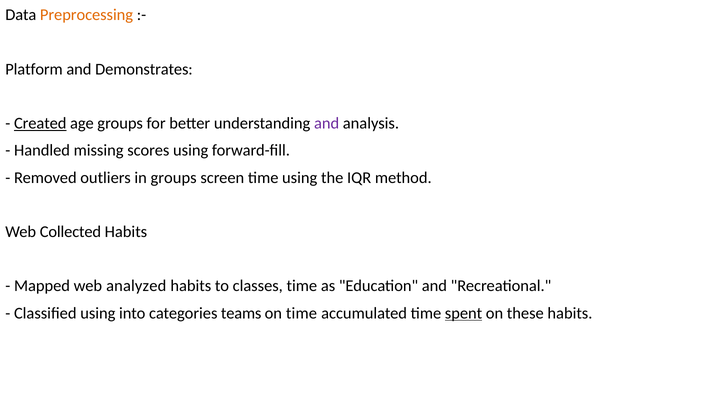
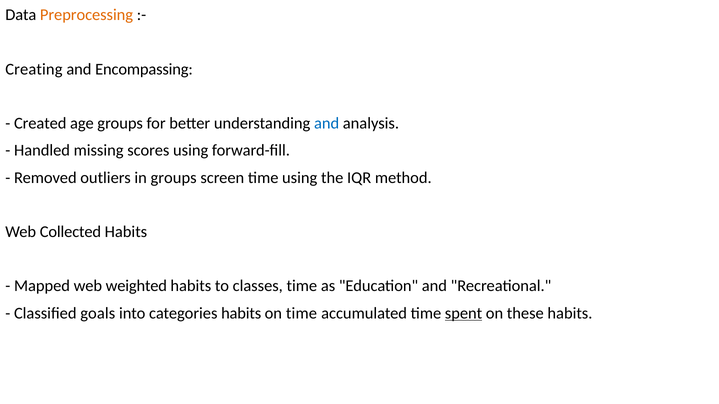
Platform: Platform -> Creating (34, 69)
Demonstrates: Demonstrates -> Encompassing (144, 69)
Created underline: present -> none (40, 124)
and colour: purple -> blue (327, 124)
analyzed: analyzed -> weighted (136, 286)
Classified using: using -> goals (98, 314)
categories teams: teams -> habits (241, 314)
